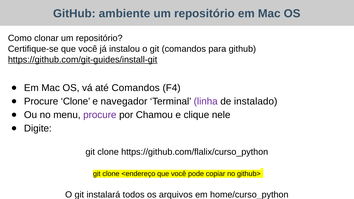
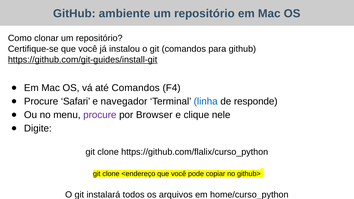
Procure Clone: Clone -> Safari (76, 101)
linha colour: purple -> blue (206, 101)
instalado: instalado -> responde (256, 101)
Chamou: Chamou -> Browser (154, 115)
